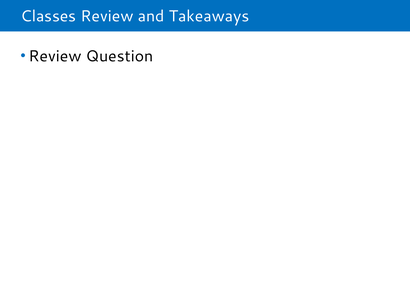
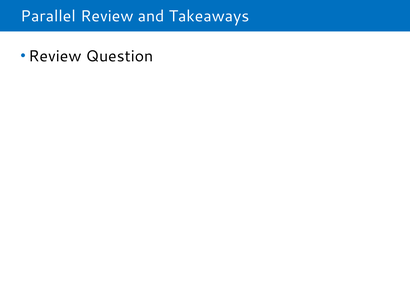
Classes: Classes -> Parallel (48, 16)
